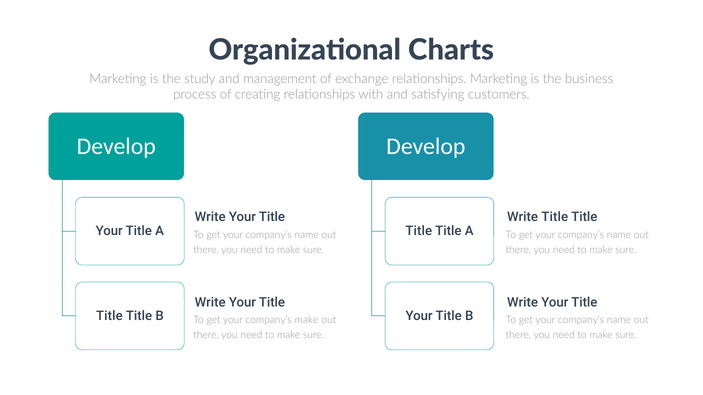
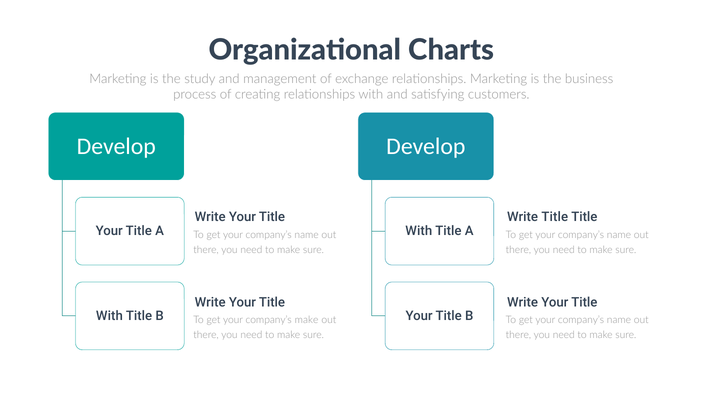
Title: Title -> With (419, 231)
Title: Title -> With (109, 316)
